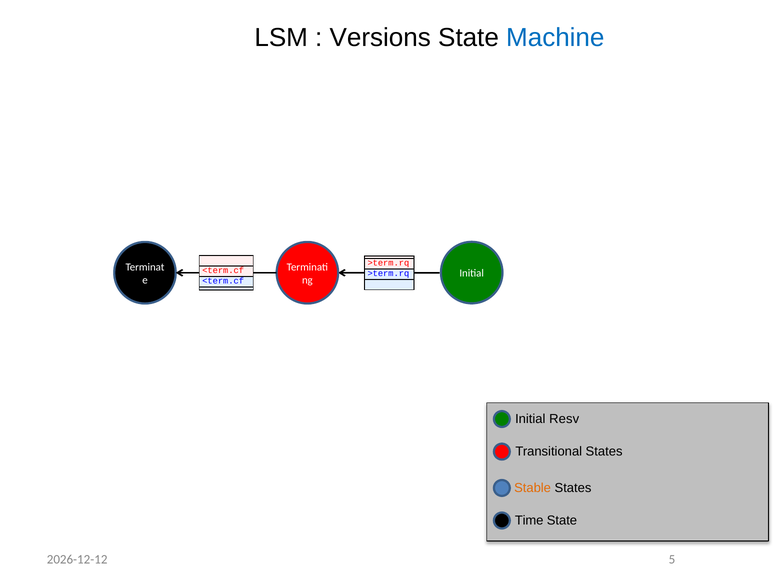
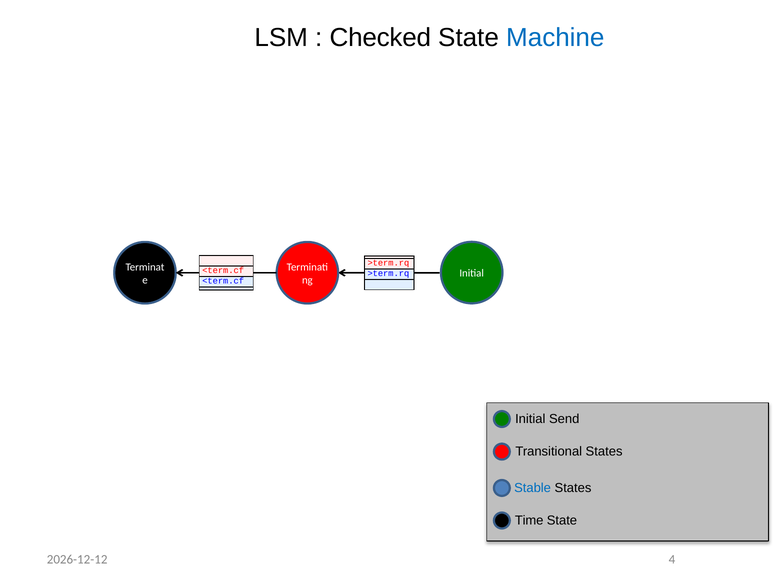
Versions: Versions -> Checked (380, 38)
Resv: Resv -> Send (564, 419)
Stable colour: orange -> blue (533, 488)
5: 5 -> 4 (672, 559)
